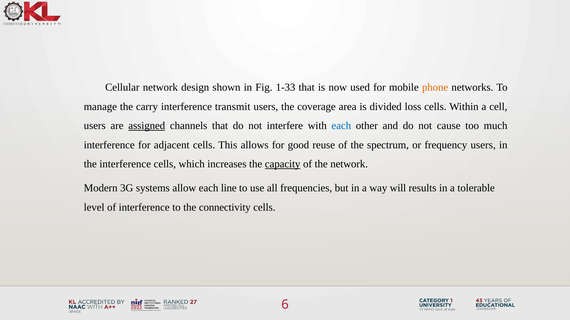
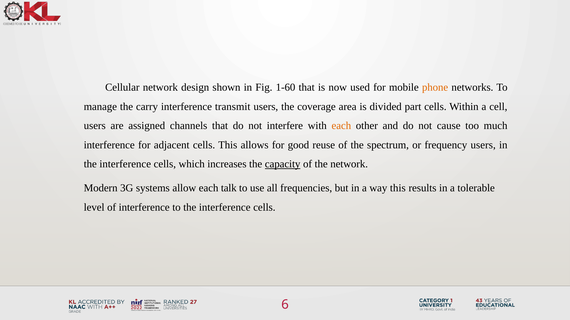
1-33: 1-33 -> 1-60 (286, 87)
loss: loss -> part (413, 107)
assigned underline: present -> none (147, 126)
each colour: blue -> orange (341, 126)
line: line -> talk (229, 188)
way will: will -> this (398, 188)
to the connectivity: connectivity -> interference (225, 208)
